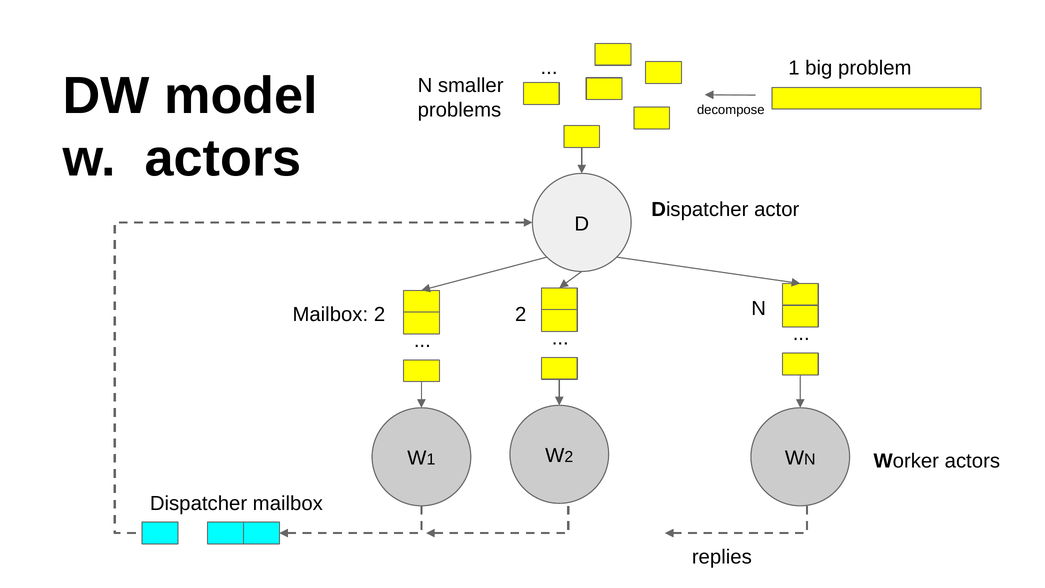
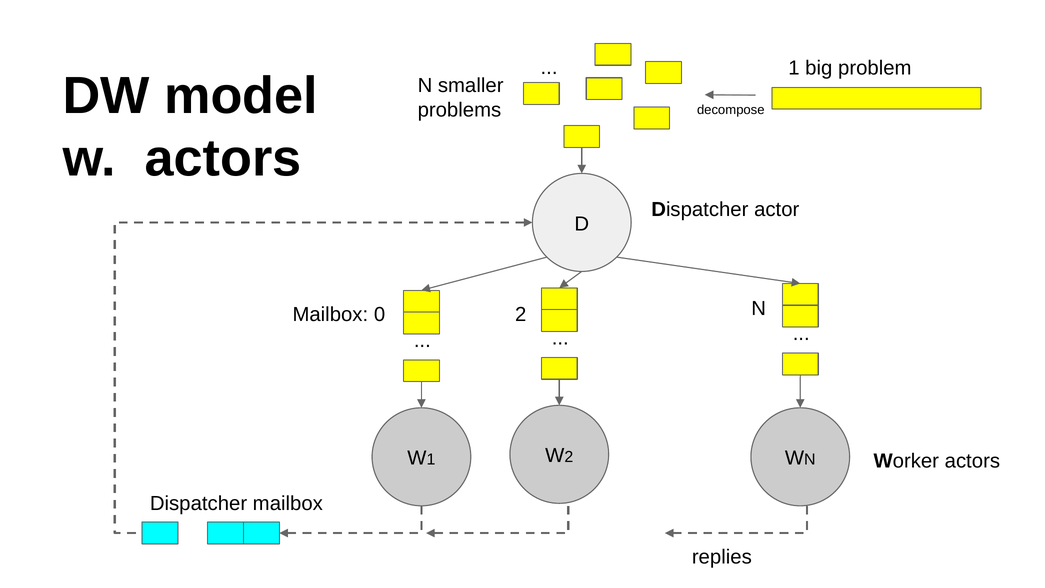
Mailbox 2: 2 -> 0 (380, 314)
